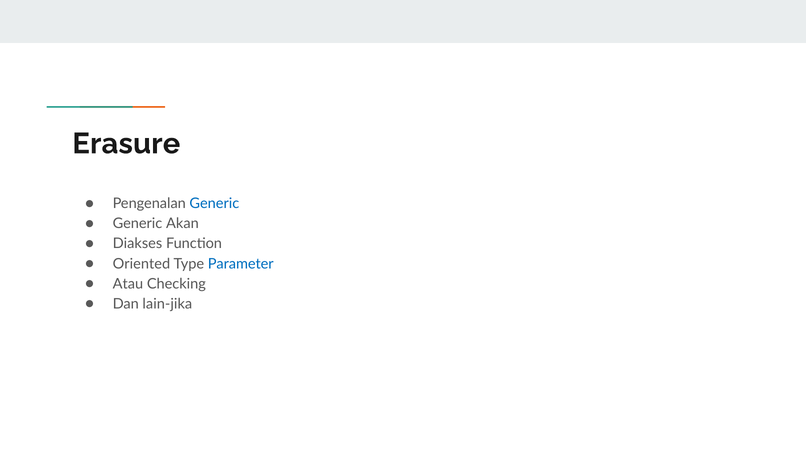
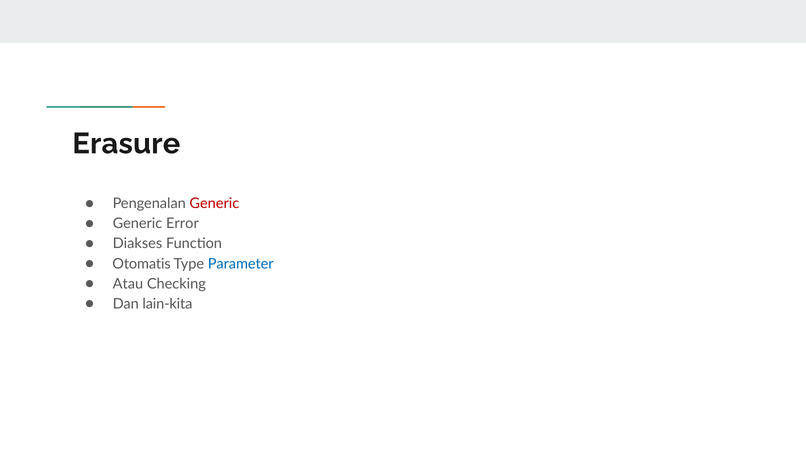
Generic colour: blue -> red (214, 204)
Akan: Akan -> Error (182, 224)
Oriented: Oriented -> Otomatis (142, 264)
lain-jika: lain-jika -> lain-kita (167, 304)
